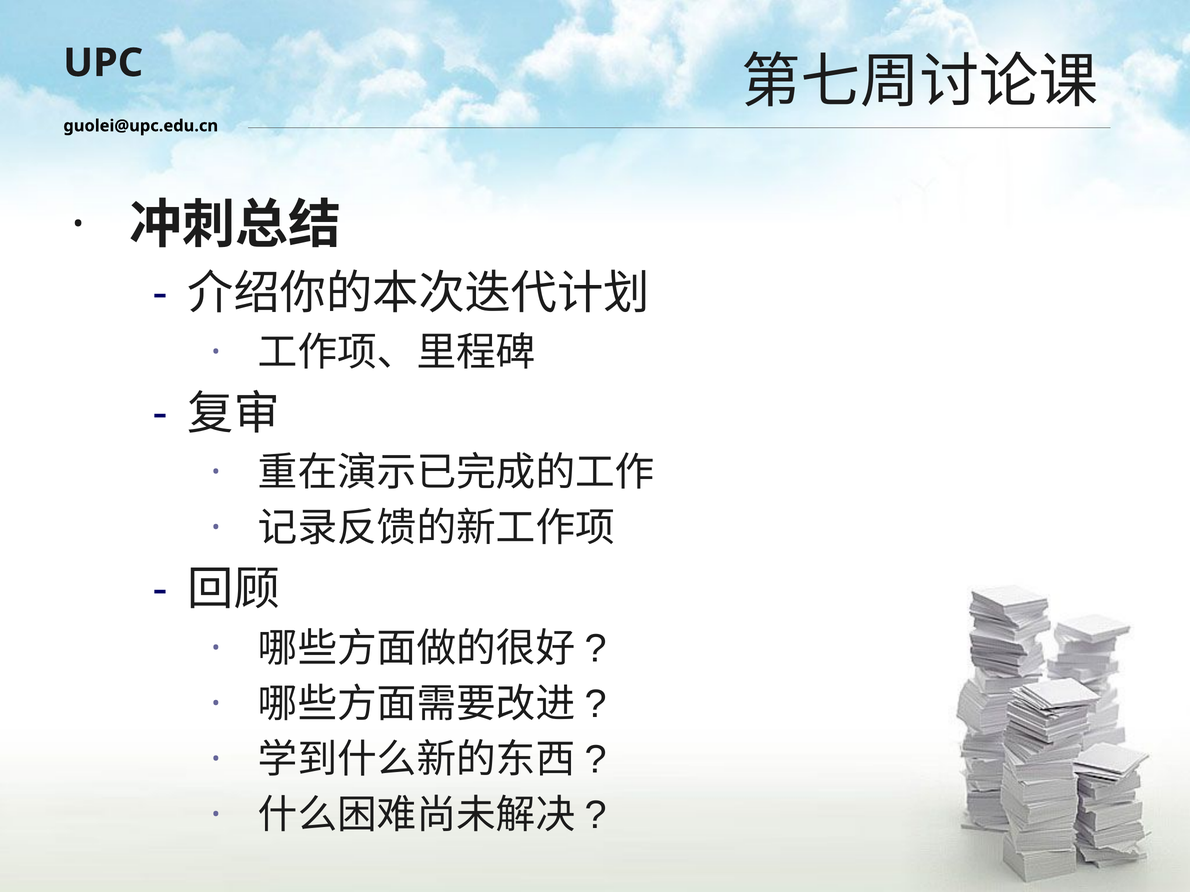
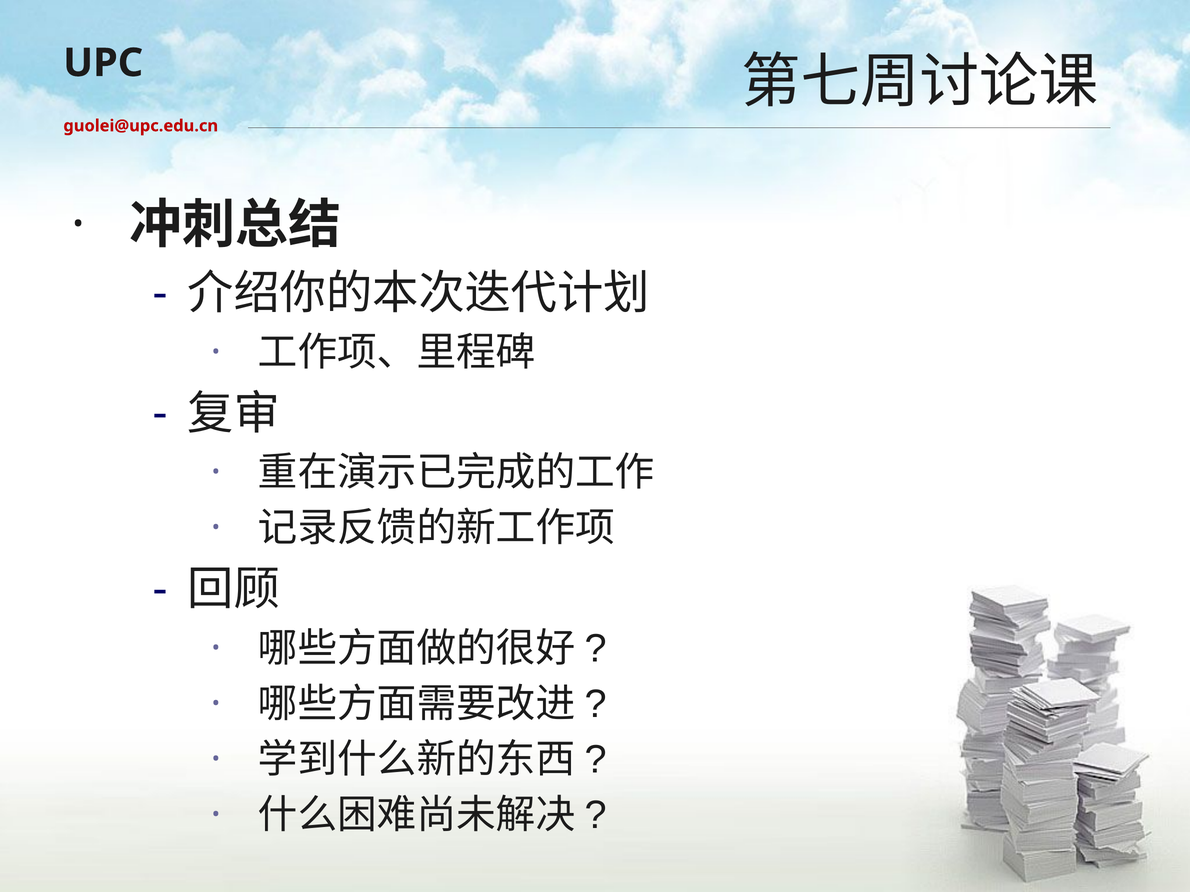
guolei@upc.edu.cn colour: black -> red (141, 126)
